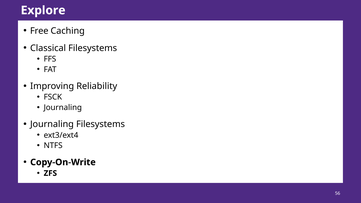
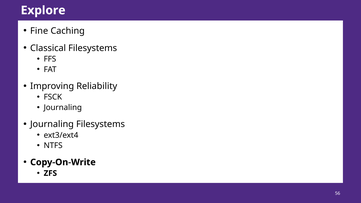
Free: Free -> Fine (39, 31)
